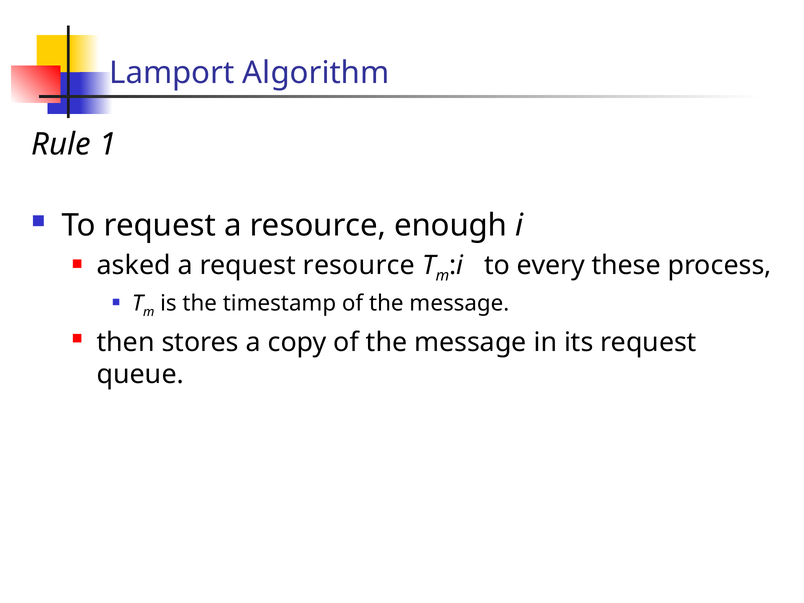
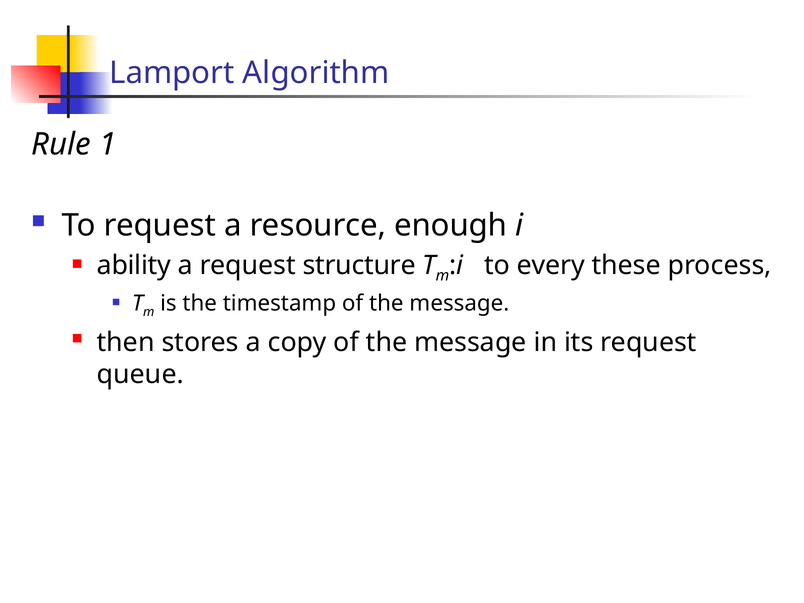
asked: asked -> ability (134, 265)
request resource: resource -> structure (359, 265)
